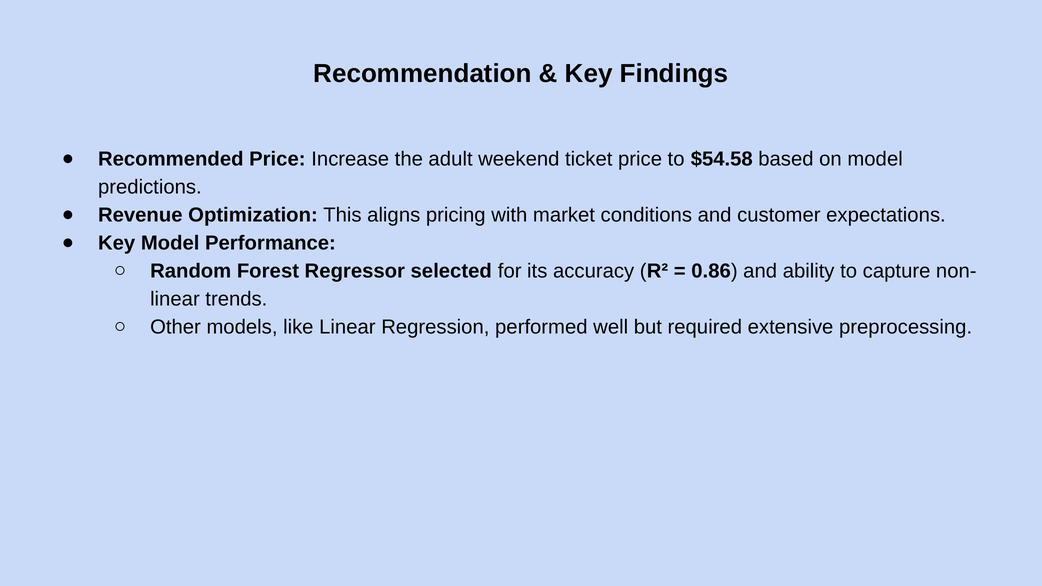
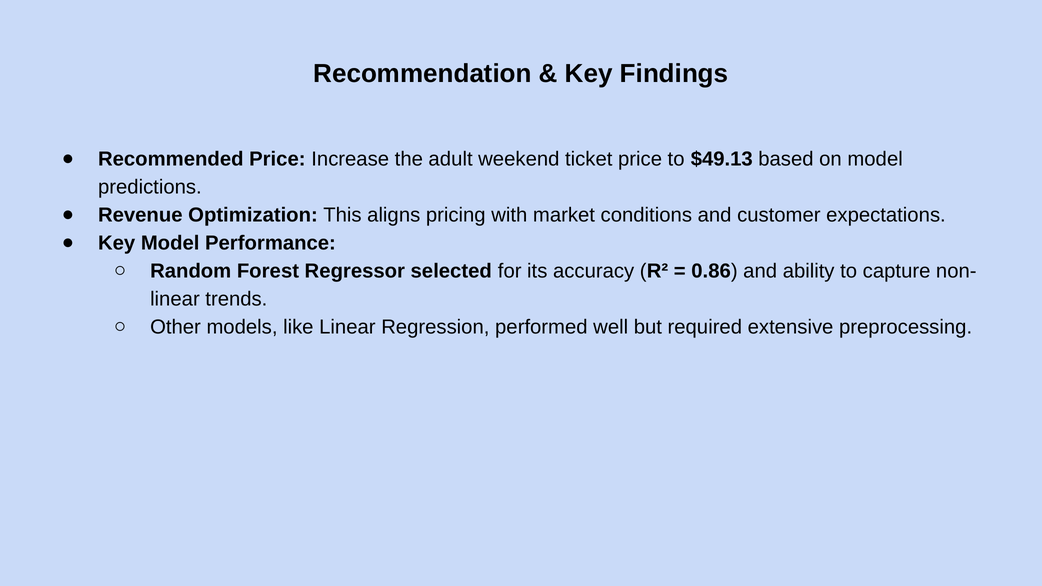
$54.58: $54.58 -> $49.13 (722, 159)
